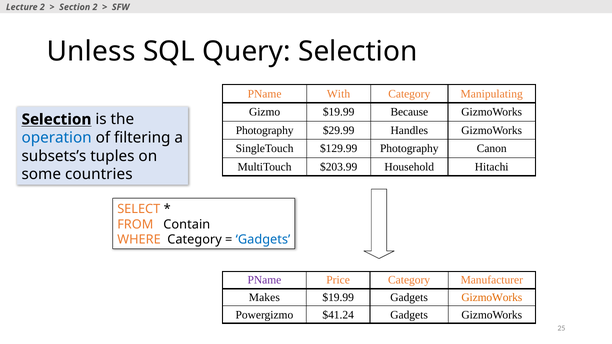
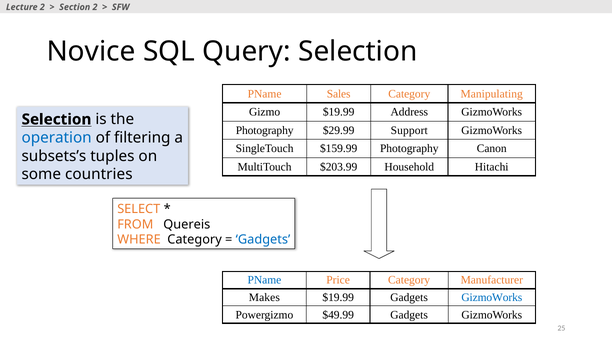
Unless: Unless -> Novice (91, 51)
With: With -> Sales (339, 94)
Because: Because -> Address (409, 112)
Handles: Handles -> Support (409, 130)
$129.99: $129.99 -> $159.99 (339, 149)
Contain: Contain -> Quereis (187, 225)
PName colour: purple -> blue (264, 280)
GizmoWorks colour: orange -> blue (492, 298)
$41.24: $41.24 -> $49.99 (338, 315)
